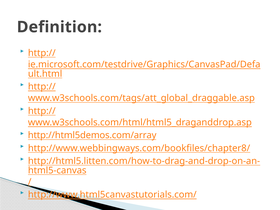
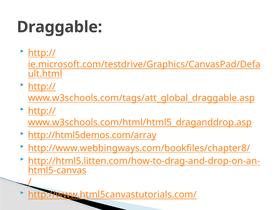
Definition: Definition -> Draggable (59, 27)
